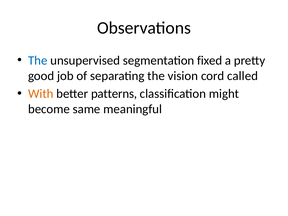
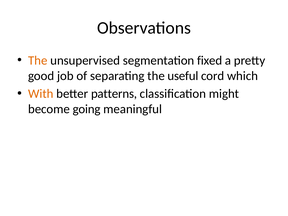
The colour: blue -> orange (38, 60)
vision: vision -> useful (183, 76)
called: called -> which (243, 76)
same: same -> going (87, 109)
